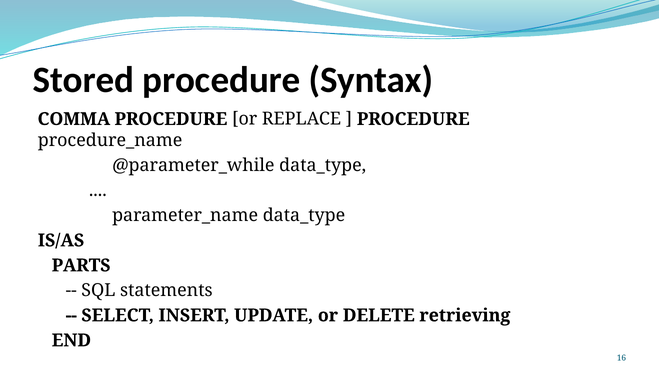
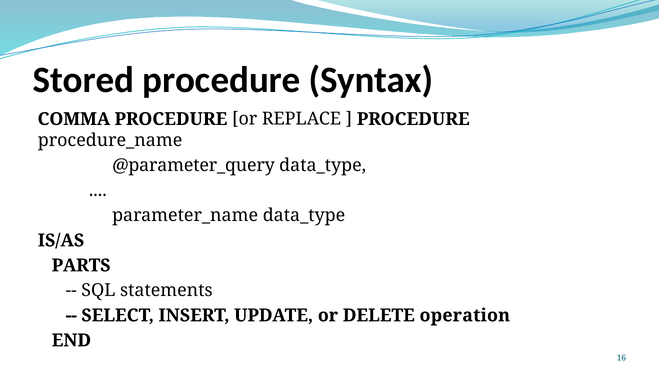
@parameter_while: @parameter_while -> @parameter_query (193, 165)
retrieving: retrieving -> operation (465, 315)
